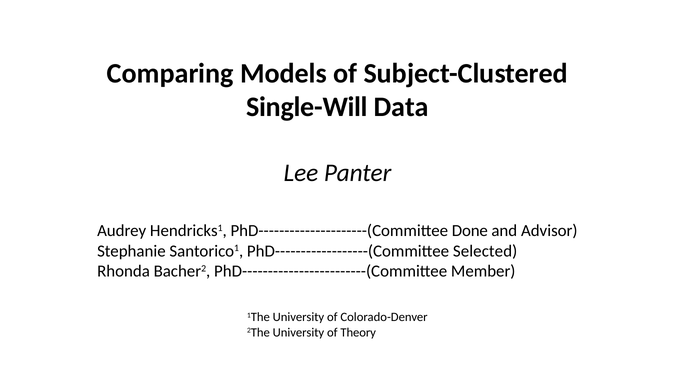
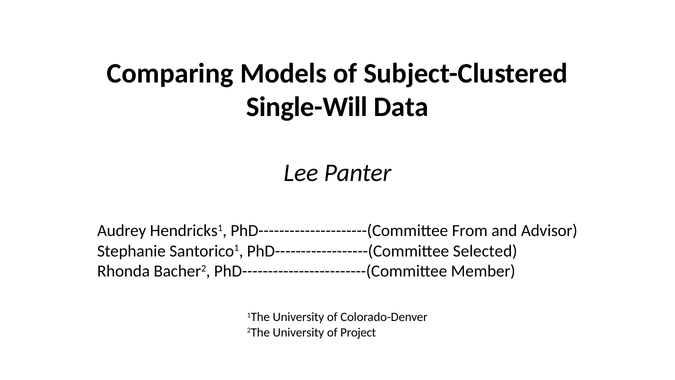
Done: Done -> From (470, 231)
Theory: Theory -> Project (358, 332)
